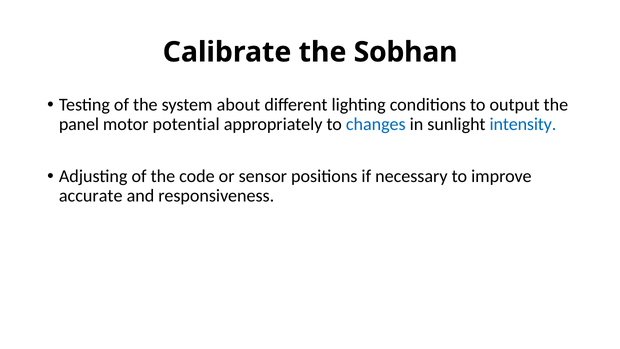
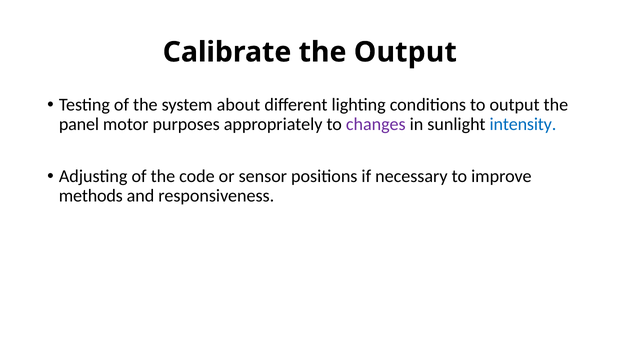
the Sobhan: Sobhan -> Output (405, 52)
potential: potential -> purposes (186, 124)
changes colour: blue -> purple (376, 124)
accurate: accurate -> methods (91, 196)
